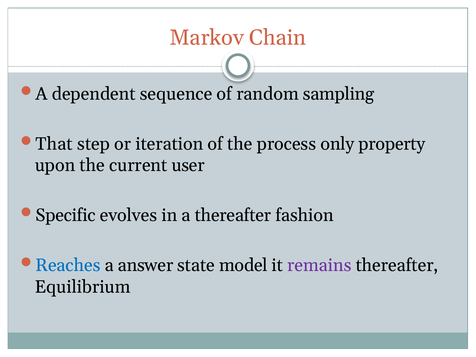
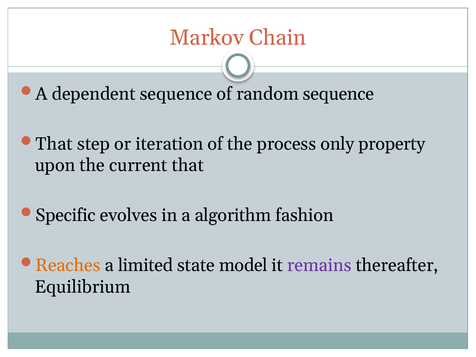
random sampling: sampling -> sequence (339, 94)
current user: user -> that (188, 165)
a thereafter: thereafter -> algorithm (233, 215)
Reaches colour: blue -> orange (68, 265)
answer: answer -> limited (146, 265)
